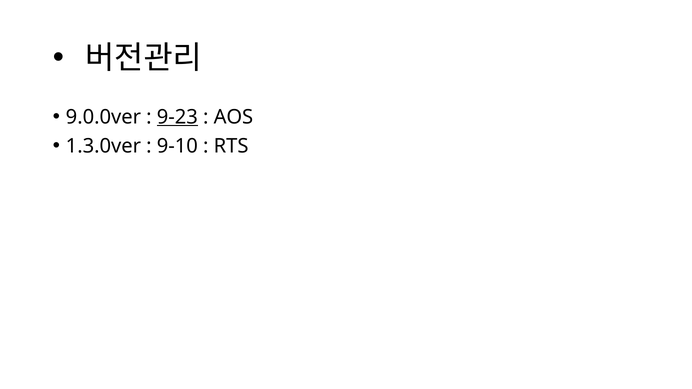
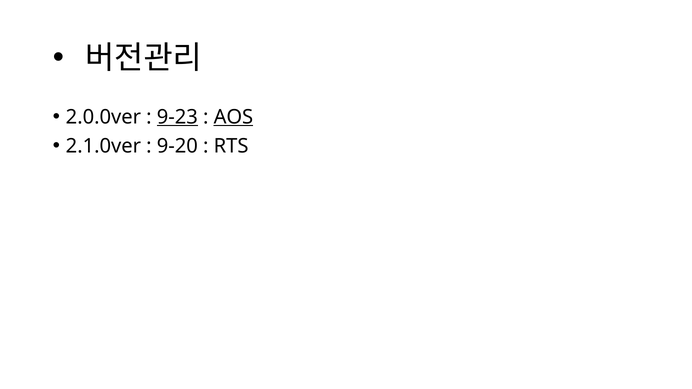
9.0.0ver: 9.0.0ver -> 2.0.0ver (103, 117)
AOS underline: none -> present (233, 117)
1.3.0ver: 1.3.0ver -> 2.1.0ver (103, 146)
9-10: 9-10 -> 9-20 (177, 146)
